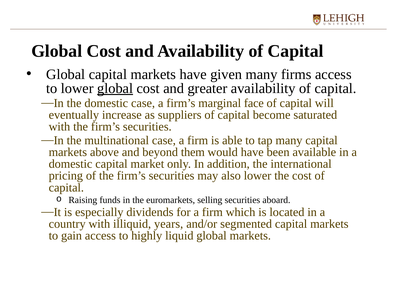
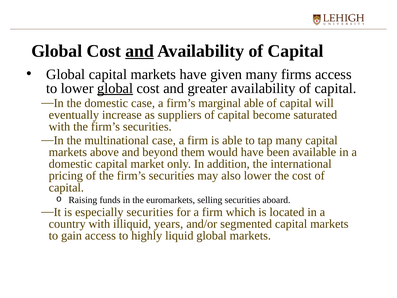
and underline: none -> present (140, 51)
marginal face: face -> able (254, 103)
especially dividends: dividends -> securities (150, 212)
